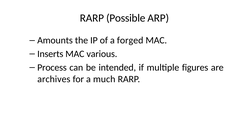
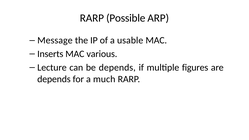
Amounts: Amounts -> Message (55, 40)
forged: forged -> usable (130, 40)
Process: Process -> Lecture (52, 67)
be intended: intended -> depends (117, 67)
archives: archives -> depends (54, 79)
